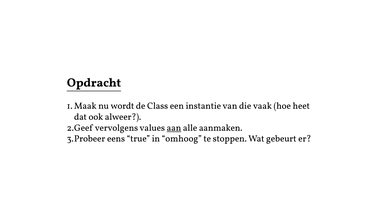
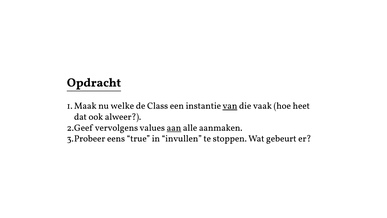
wordt: wordt -> welke (122, 106)
van underline: none -> present (230, 106)
omhoog: omhoog -> invullen (182, 139)
